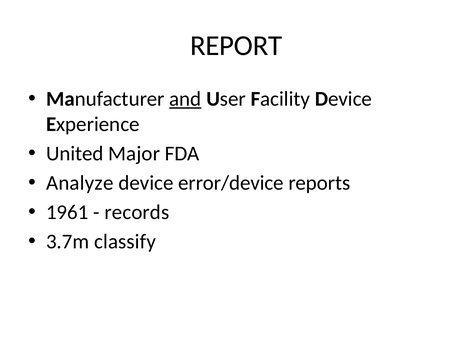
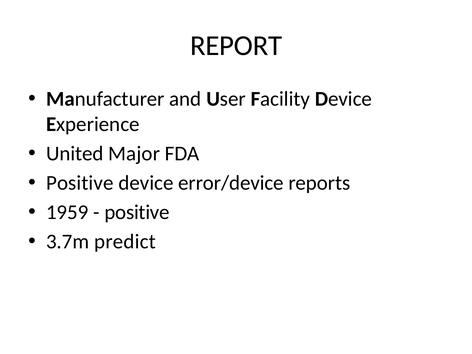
and underline: present -> none (185, 99)
Analyze: Analyze -> Positive (80, 183)
1961: 1961 -> 1959 (67, 212)
records: records -> positive (137, 212)
classify: classify -> predict (125, 242)
